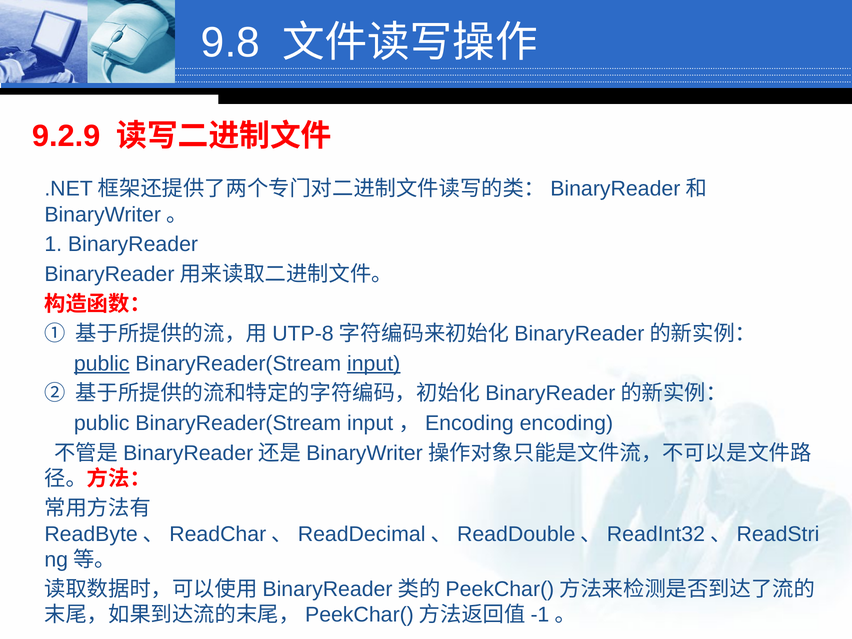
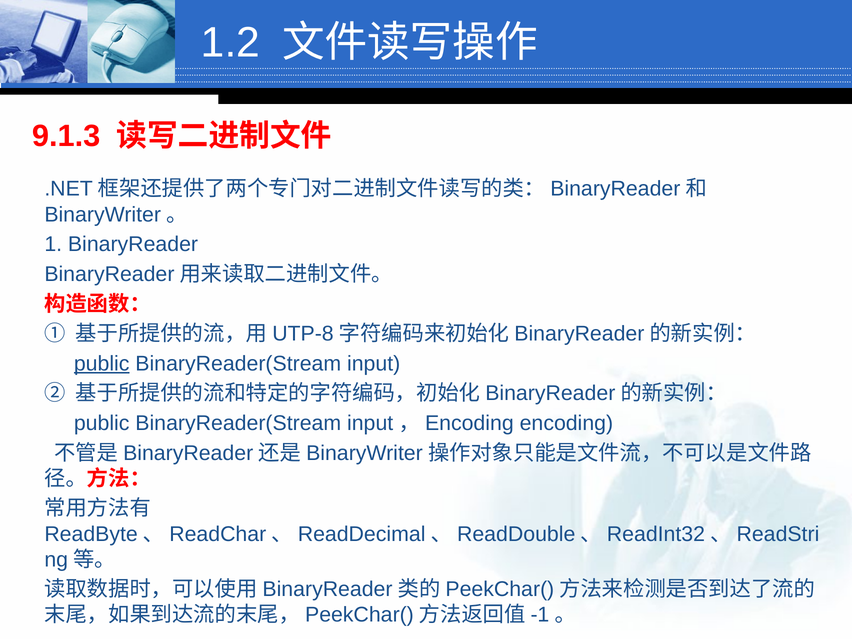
9.8: 9.8 -> 1.2 (230, 43)
9.2.9: 9.2.9 -> 9.1.3 (66, 136)
input underline: present -> none (374, 364)
